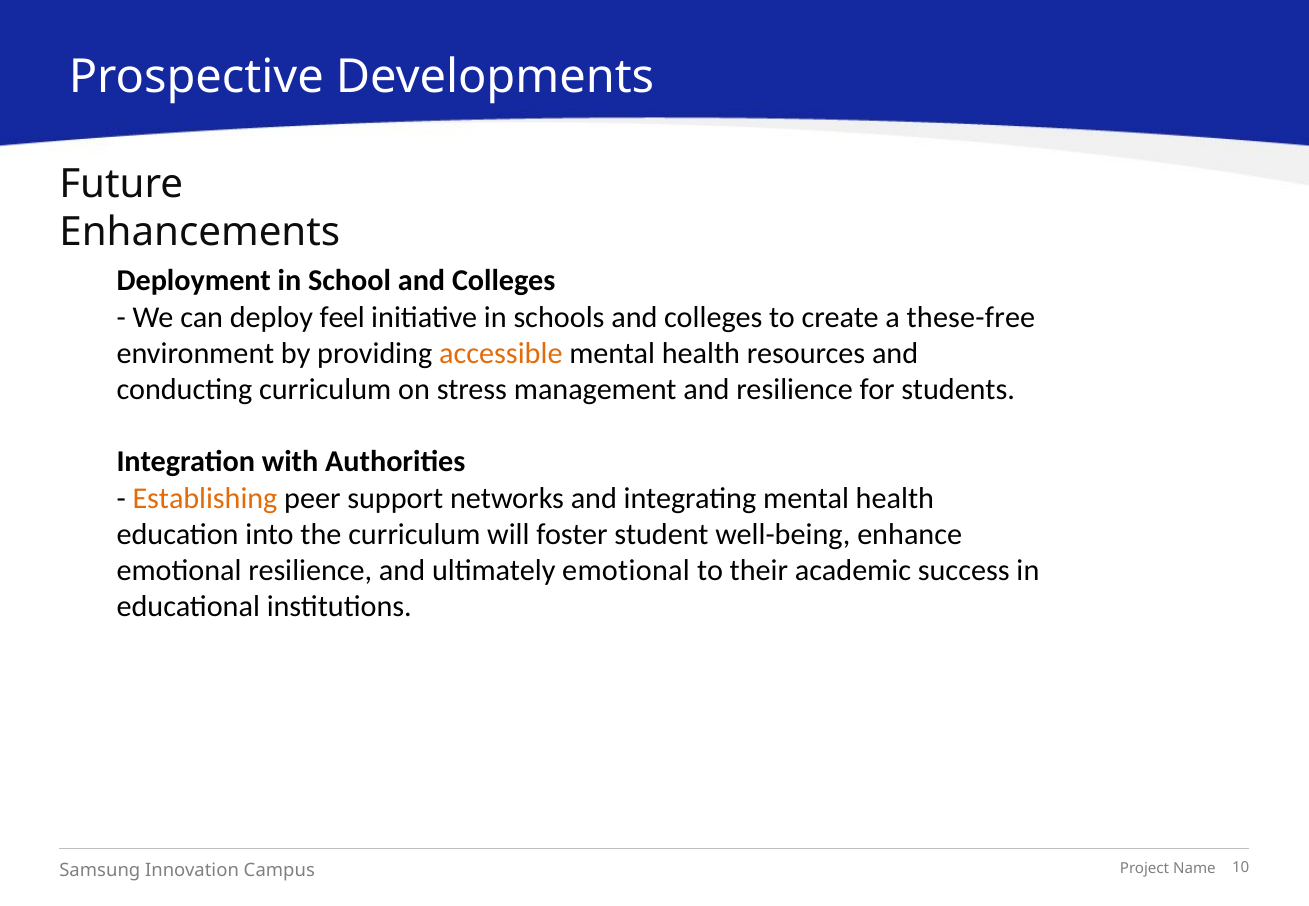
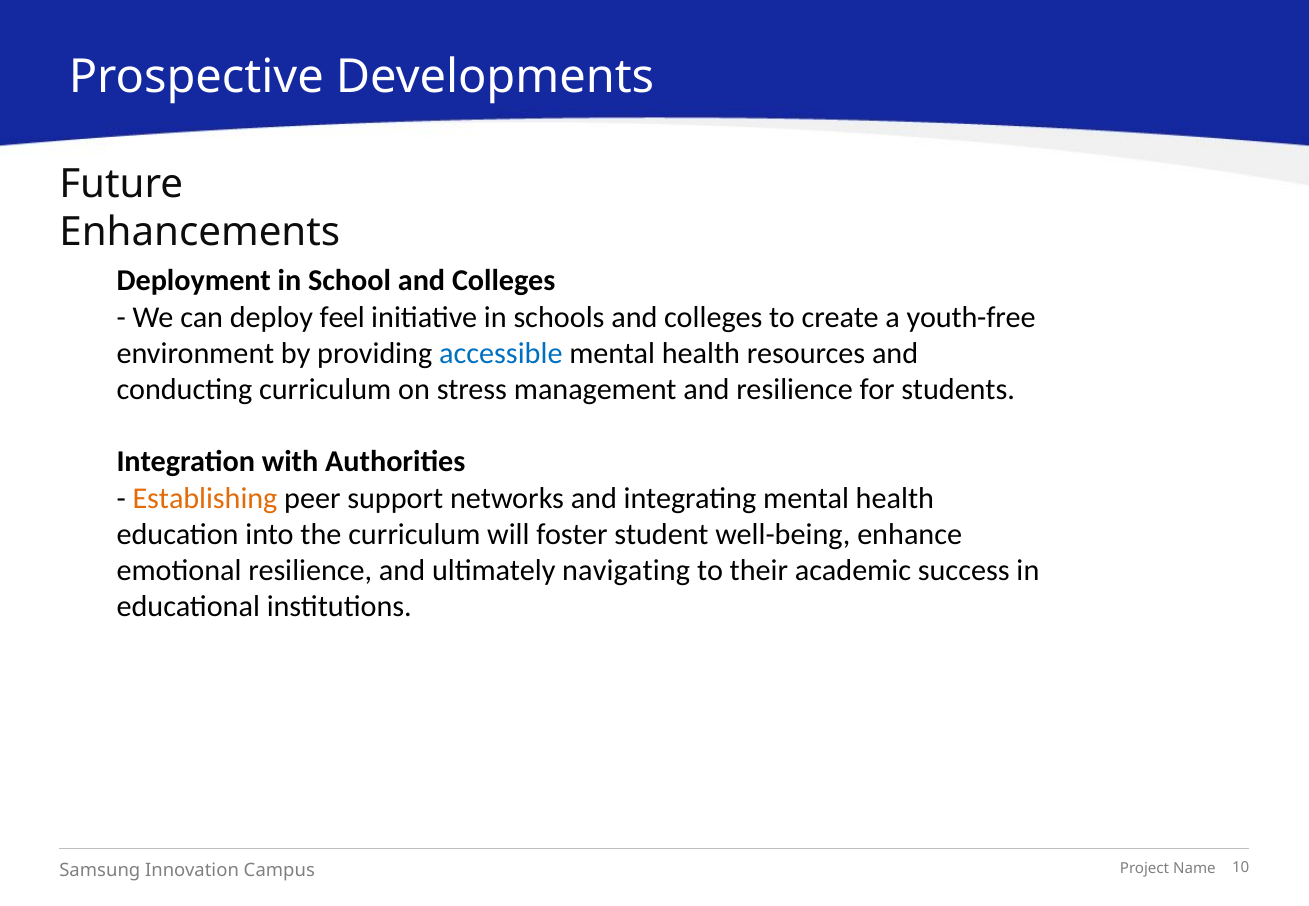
these-free: these-free -> youth-free (971, 317)
accessible colour: orange -> blue (501, 353)
ultimately emotional: emotional -> navigating (626, 571)
